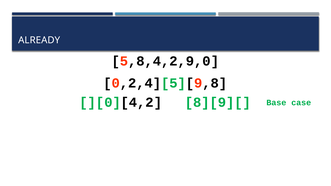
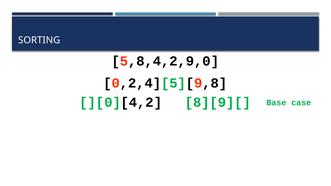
ALREADY: ALREADY -> SORTING (39, 40)
